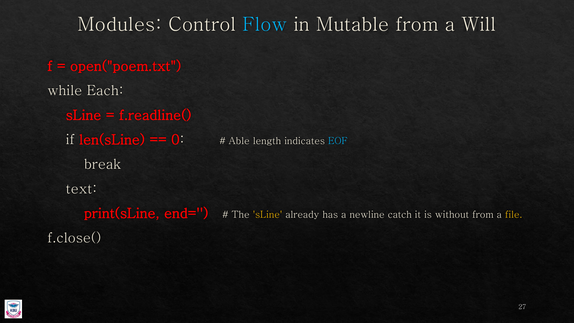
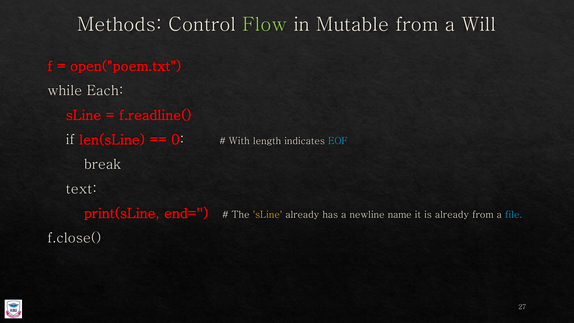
Modules: Modules -> Methods (120, 24)
Flow colour: light blue -> light green (265, 24)
Able: Able -> With (239, 141)
catch: catch -> name (400, 215)
is without: without -> already (452, 215)
file colour: yellow -> light blue (514, 215)
